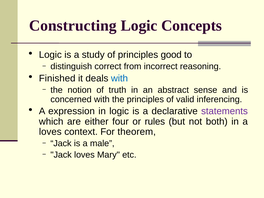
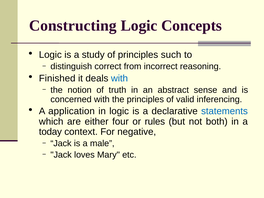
good: good -> such (171, 55)
expression: expression -> application (72, 111)
statements colour: purple -> blue (224, 111)
loves: loves -> today (50, 132)
theorem: theorem -> negative (137, 132)
